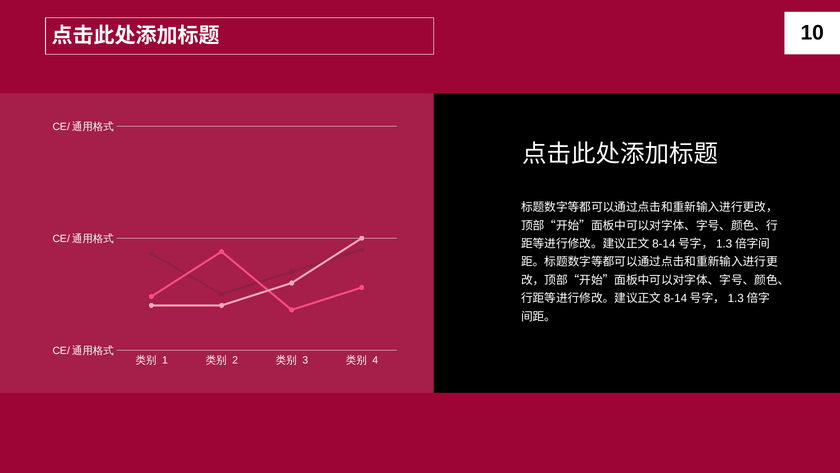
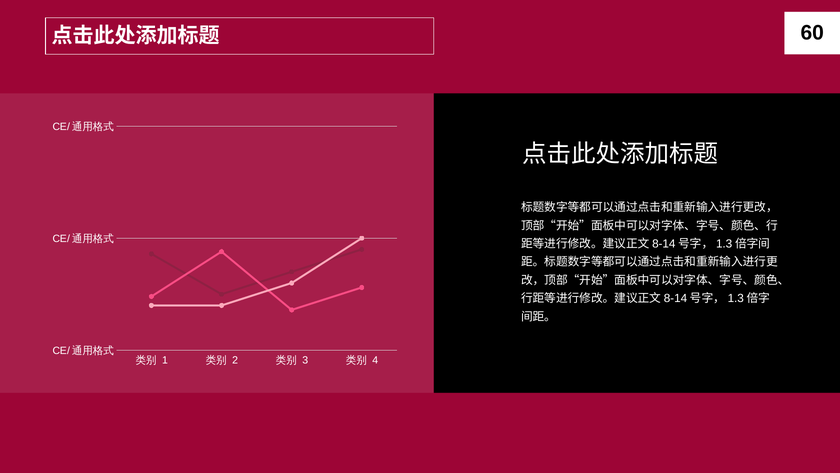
10: 10 -> 60 (812, 33)
